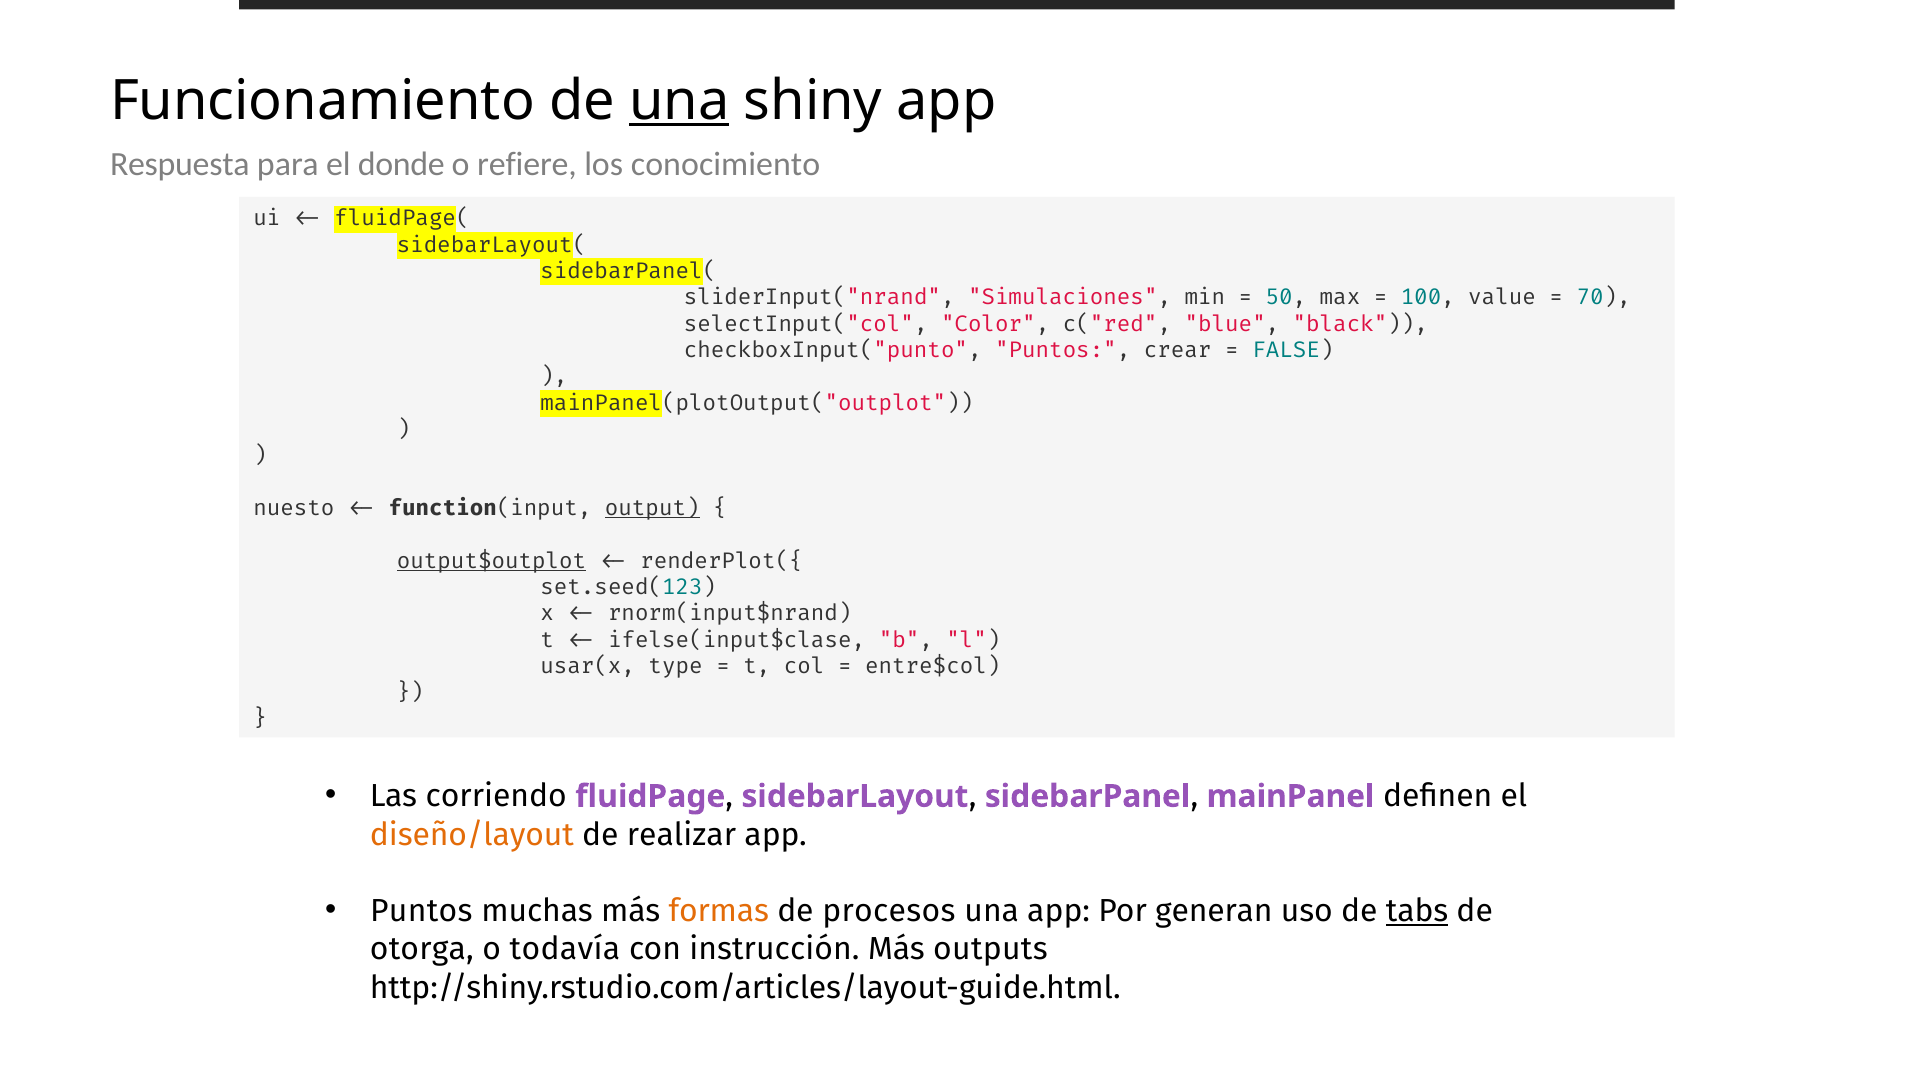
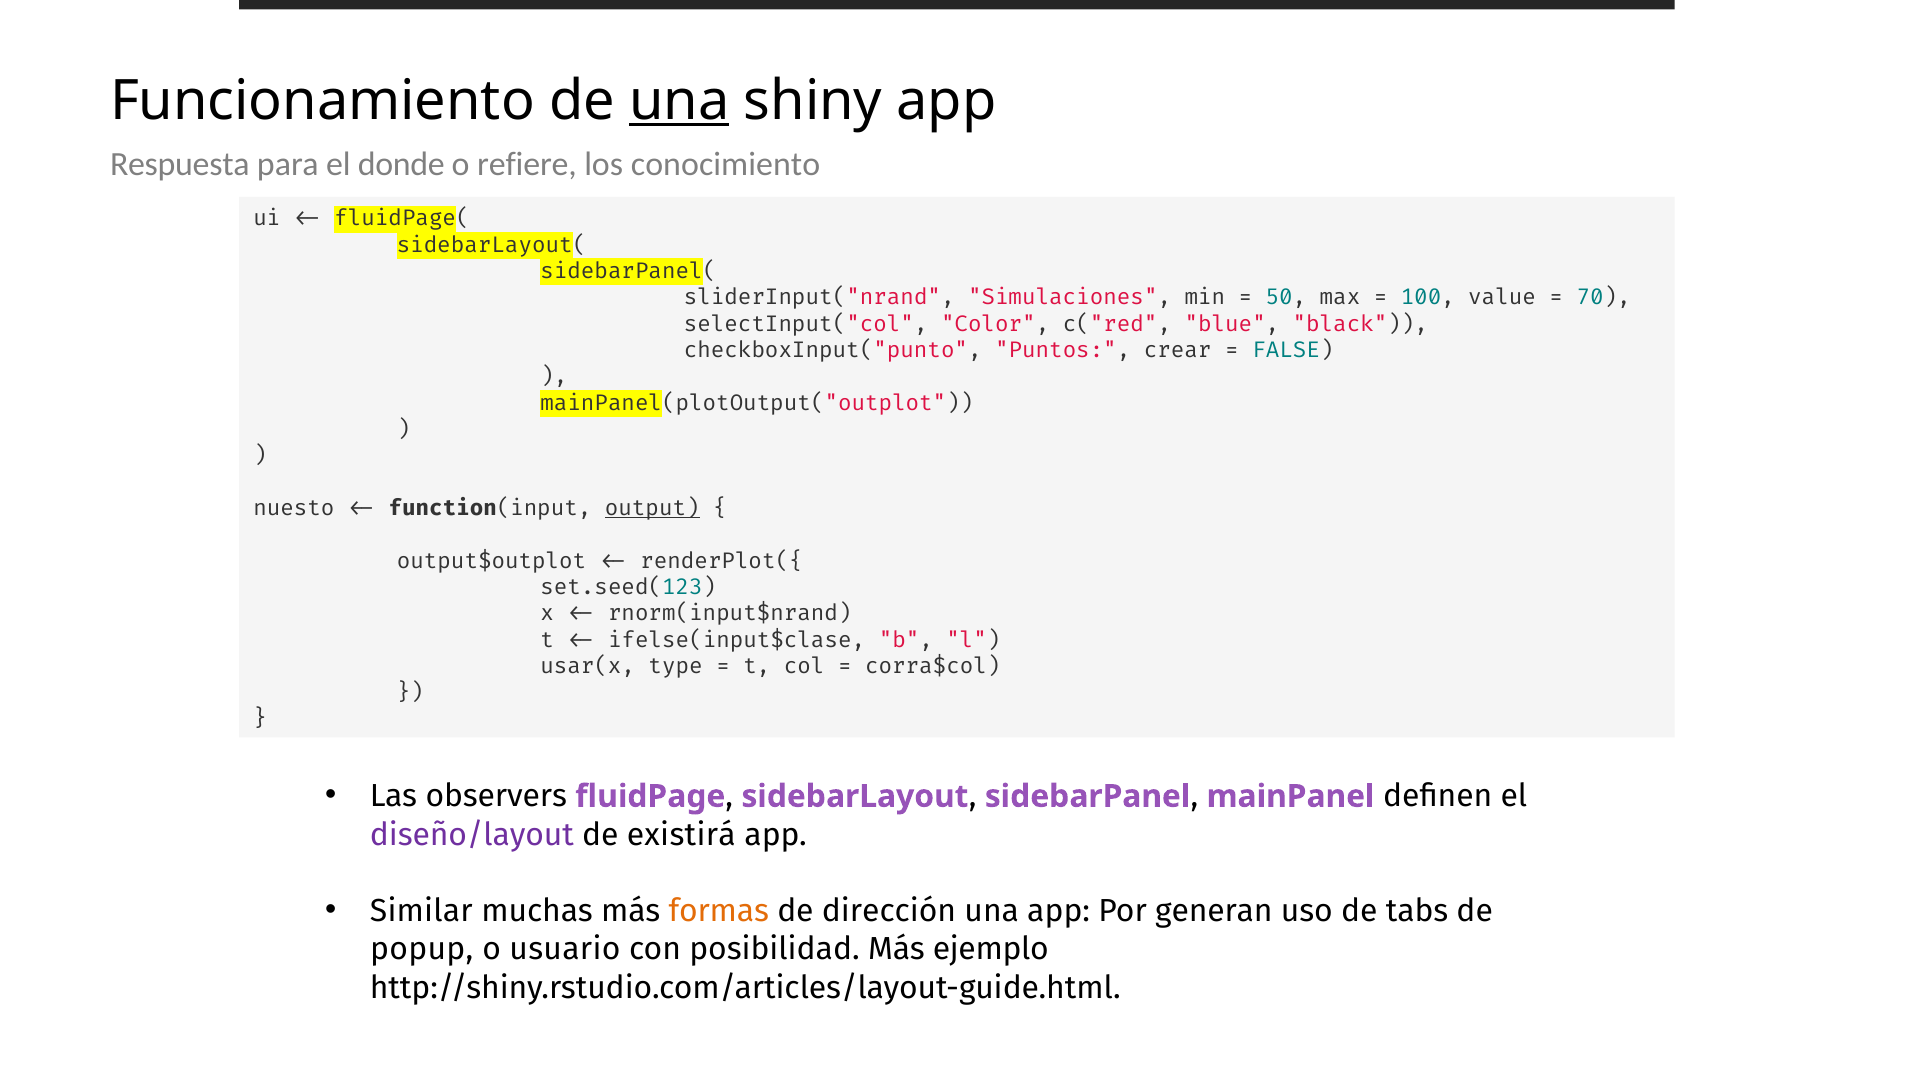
output$outplot underline: present -> none (492, 561)
entre$col: entre$col -> corra$col (933, 666)
corriendo: corriendo -> observers (496, 797)
diseño/layout colour: orange -> purple (472, 835)
realizar: realizar -> existirá (681, 835)
Puntos: Puntos -> Similar (421, 912)
procesos: procesos -> dirección (889, 912)
tabs underline: present -> none (1417, 912)
otorga: otorga -> popup (422, 950)
todavía: todavía -> usuario (565, 950)
instrucción: instrucción -> posibilidad (775, 950)
outputs: outputs -> ejemplo (991, 950)
